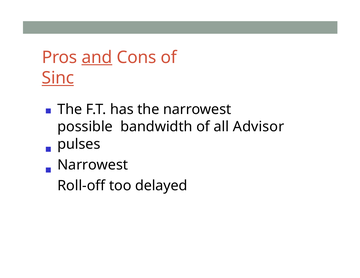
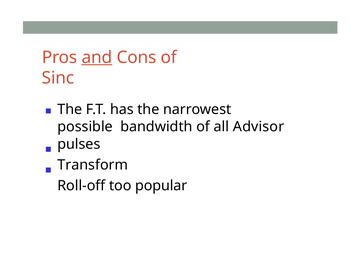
Sinc underline: present -> none (58, 78)
Narrowest: Narrowest -> Transform (93, 165)
delayed: delayed -> popular (161, 186)
